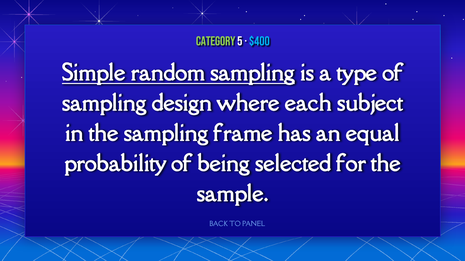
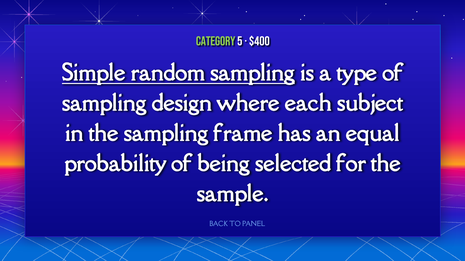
$400 colour: light blue -> white (259, 41)
